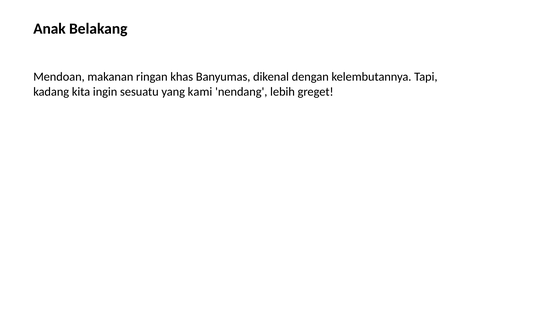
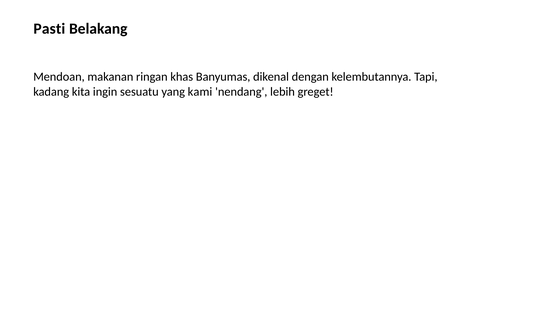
Anak: Anak -> Pasti (49, 29)
